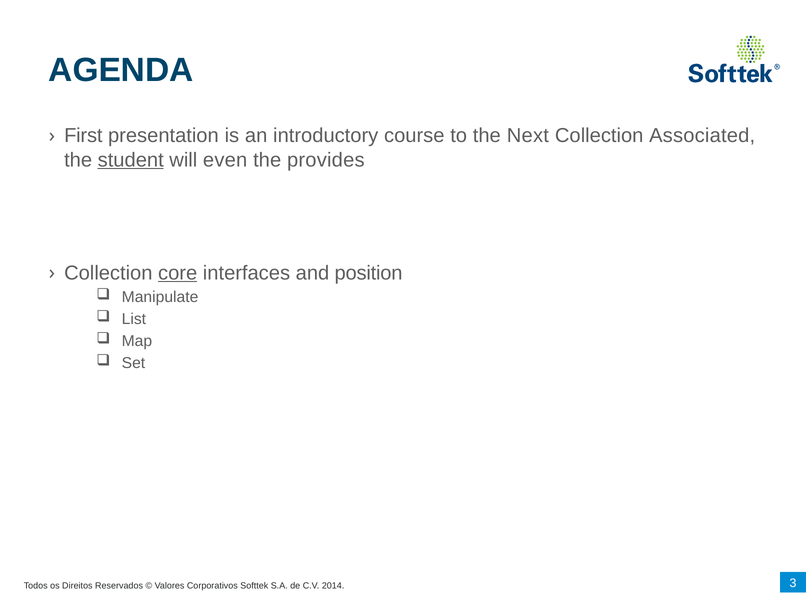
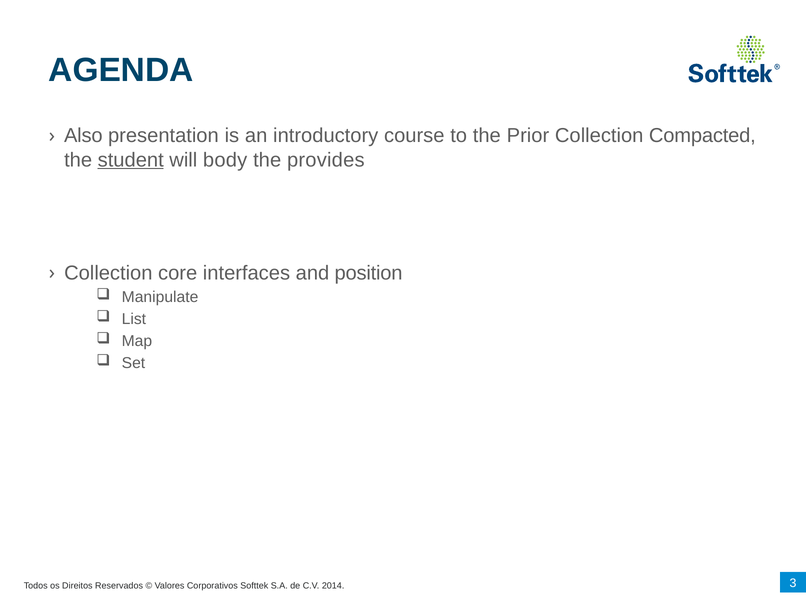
First: First -> Also (83, 136)
Next: Next -> Prior (528, 136)
Associated: Associated -> Compacted (702, 136)
even: even -> body (225, 160)
core underline: present -> none (178, 273)
